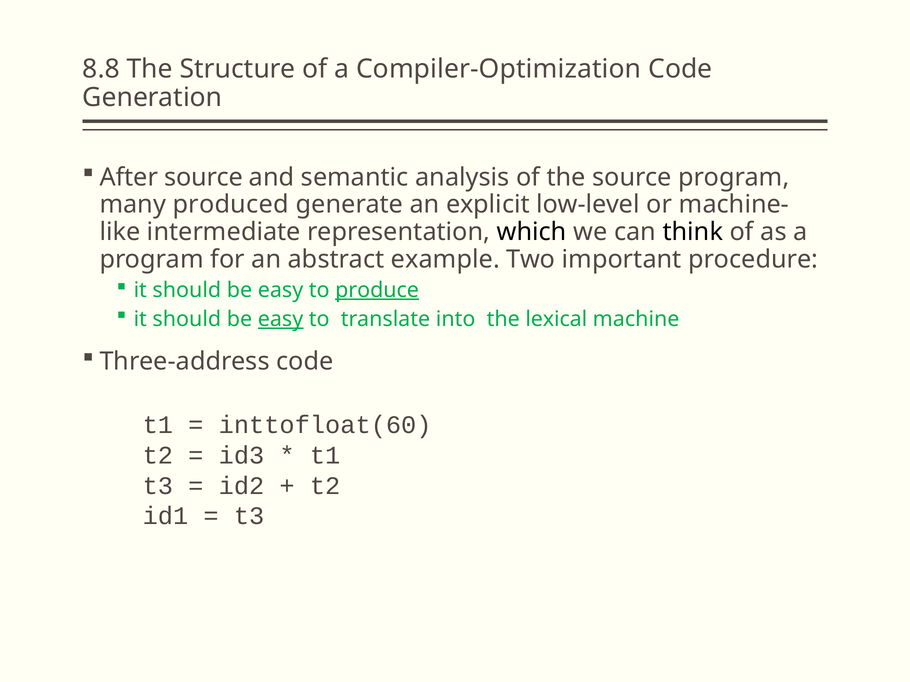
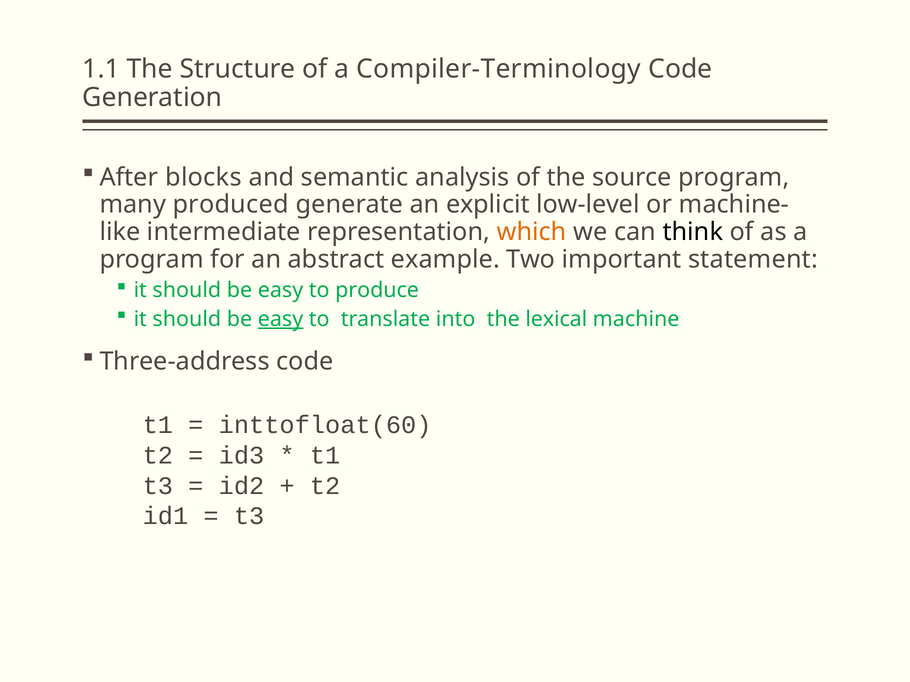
8.8: 8.8 -> 1.1 (101, 69)
Compiler-Optimization: Compiler-Optimization -> Compiler-Terminology (499, 69)
After source: source -> blocks (203, 177)
which colour: black -> orange (532, 232)
procedure: procedure -> statement (753, 259)
produce underline: present -> none (377, 290)
